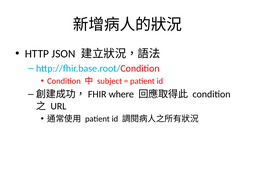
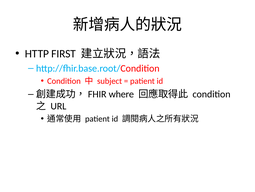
JSON: JSON -> FIRST (64, 53)
